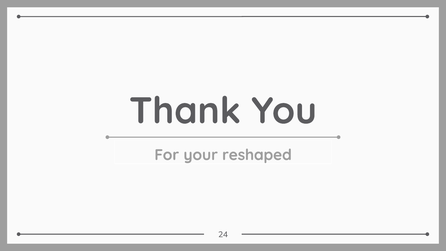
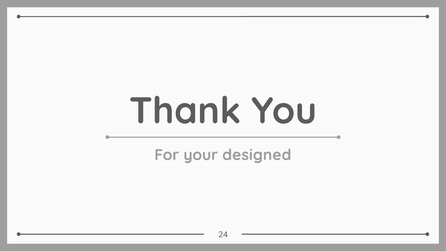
reshaped: reshaped -> designed (257, 155)
